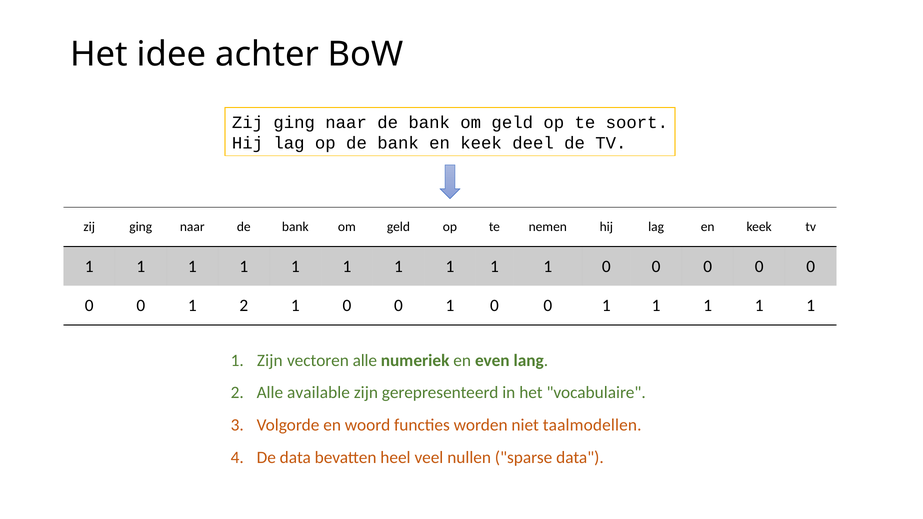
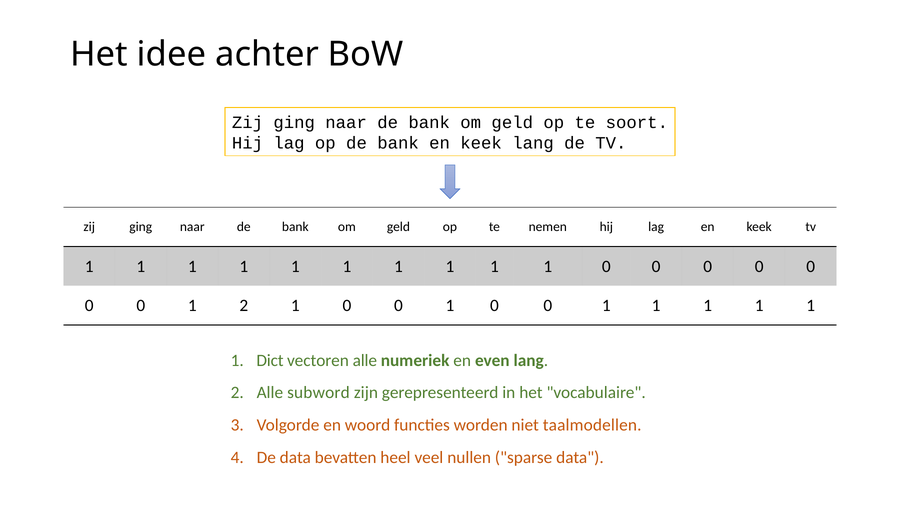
keek deel: deel -> lang (533, 143)
1 Zijn: Zijn -> Dict (270, 361)
available: available -> subword (318, 393)
